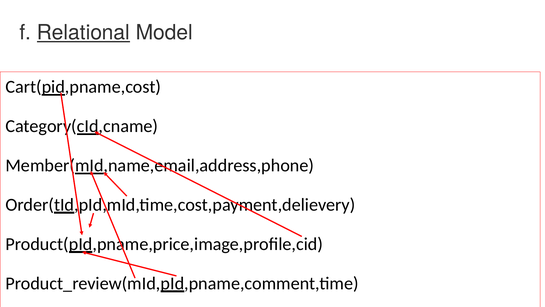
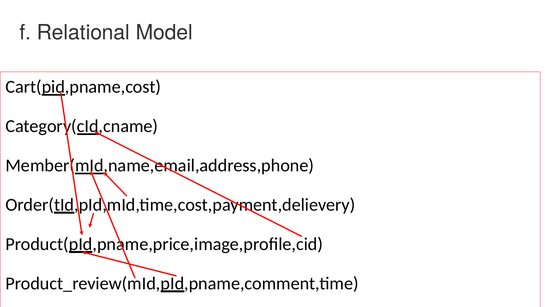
Relational underline: present -> none (83, 33)
